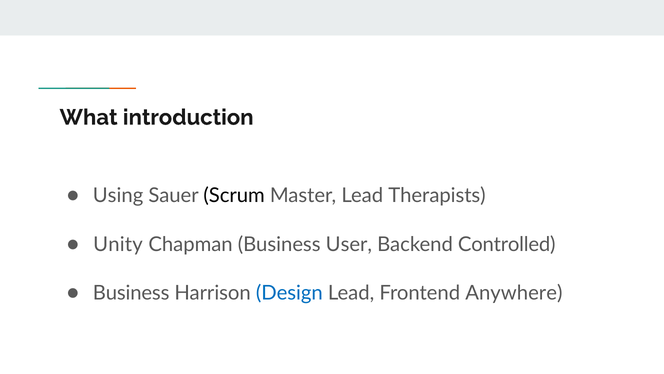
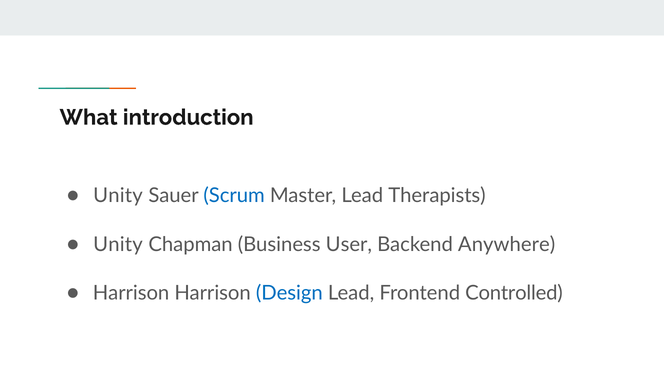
Using: Using -> Unity (118, 196)
Scrum colour: black -> blue (234, 196)
Controlled: Controlled -> Anywhere (507, 244)
Business: Business -> Harrison (131, 293)
Anywhere: Anywhere -> Controlled (514, 293)
